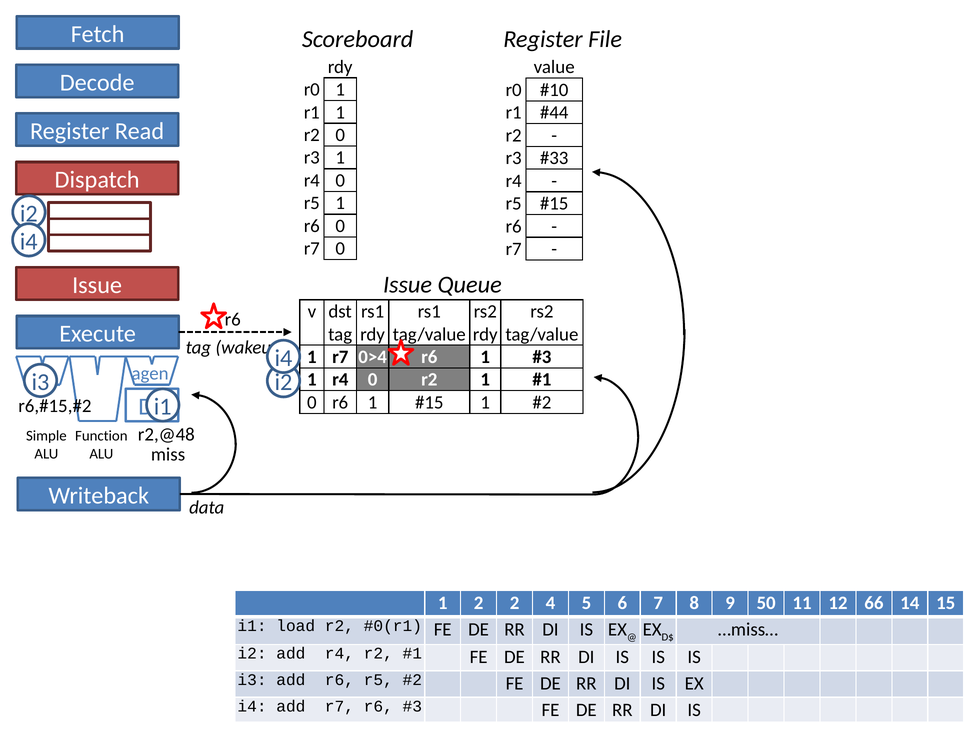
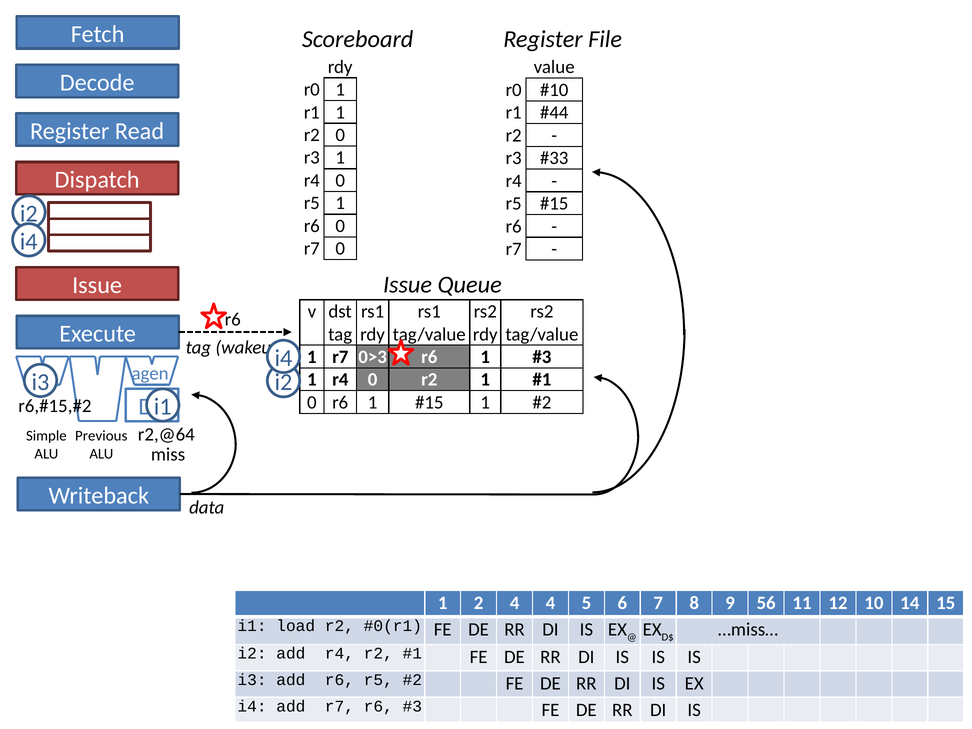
0>4: 0>4 -> 0>3 (373, 357)
r2,@48: r2,@48 -> r2,@64 (166, 434)
Function: Function -> Previous (101, 436)
2 2: 2 -> 4 (515, 603)
9 50: 50 -> 56 (766, 603)
66: 66 -> 10 (874, 603)
